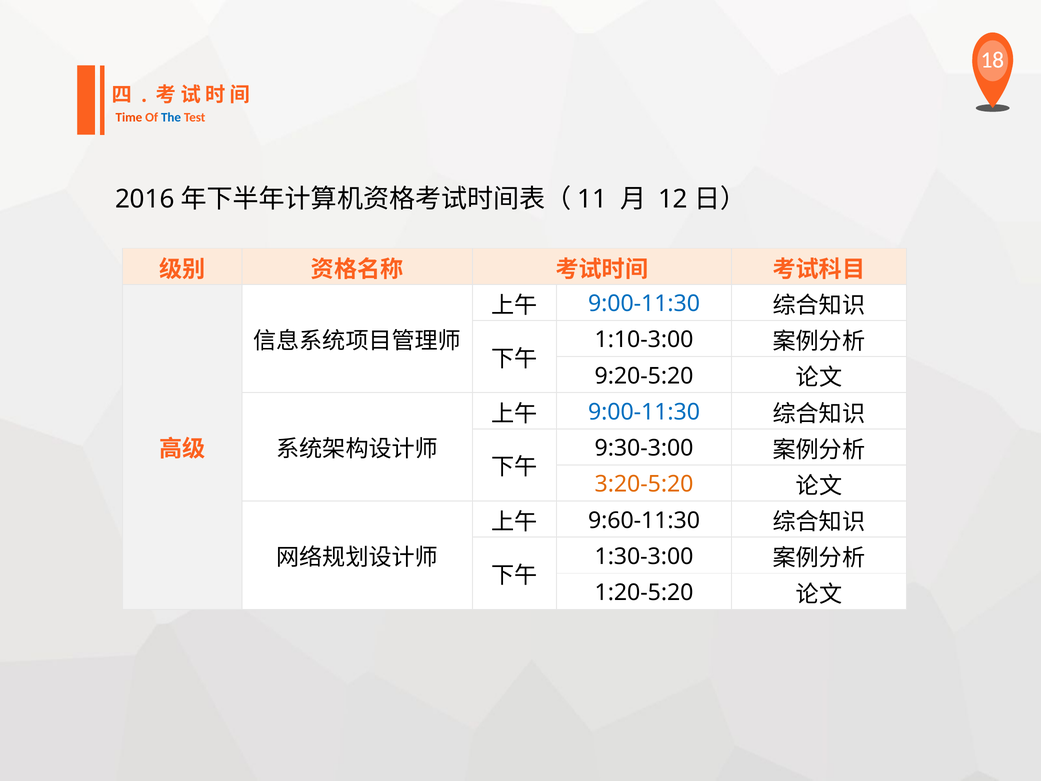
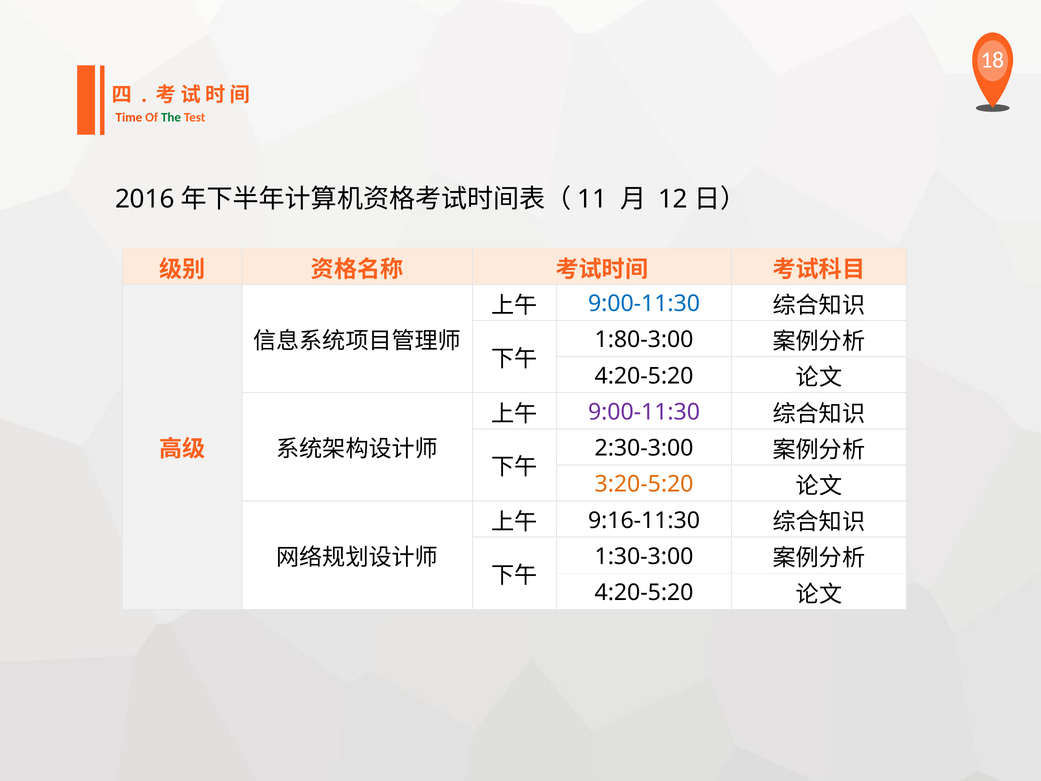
The colour: blue -> green (171, 117)
1:10-3:00: 1:10-3:00 -> 1:80-3:00 (644, 340)
9:20-5:20: 9:20-5:20 -> 4:20-5:20 (644, 376)
9:00-11:30 colour: blue -> purple (644, 412)
9:30-3:00: 9:30-3:00 -> 2:30-3:00 (644, 448)
9:60-11:30: 9:60-11:30 -> 9:16-11:30 (644, 520)
1:20-5:20: 1:20-5:20 -> 4:20-5:20 (644, 593)
